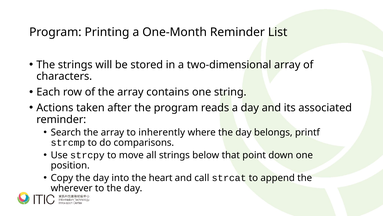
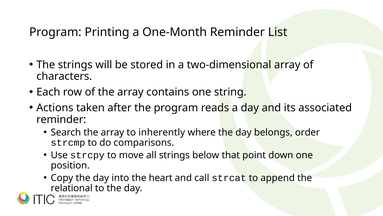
printf: printf -> order (307, 132)
wherever: wherever -> relational (72, 188)
